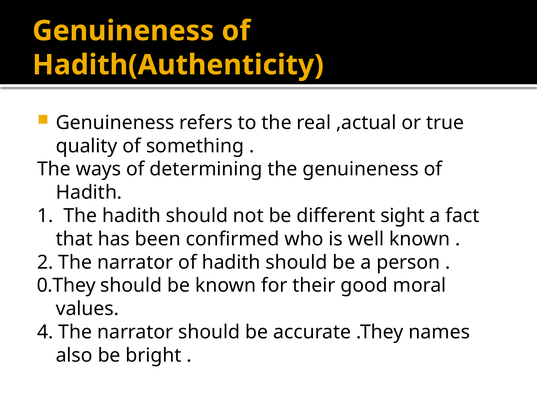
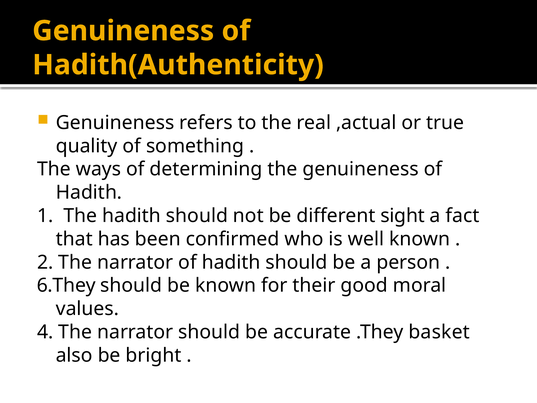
0.They: 0.They -> 6.They (66, 285)
names: names -> basket (439, 332)
